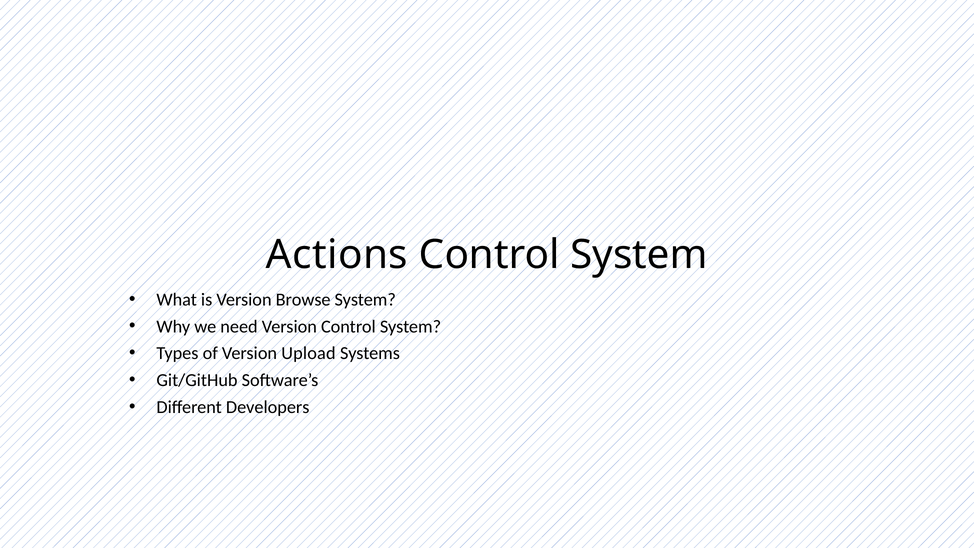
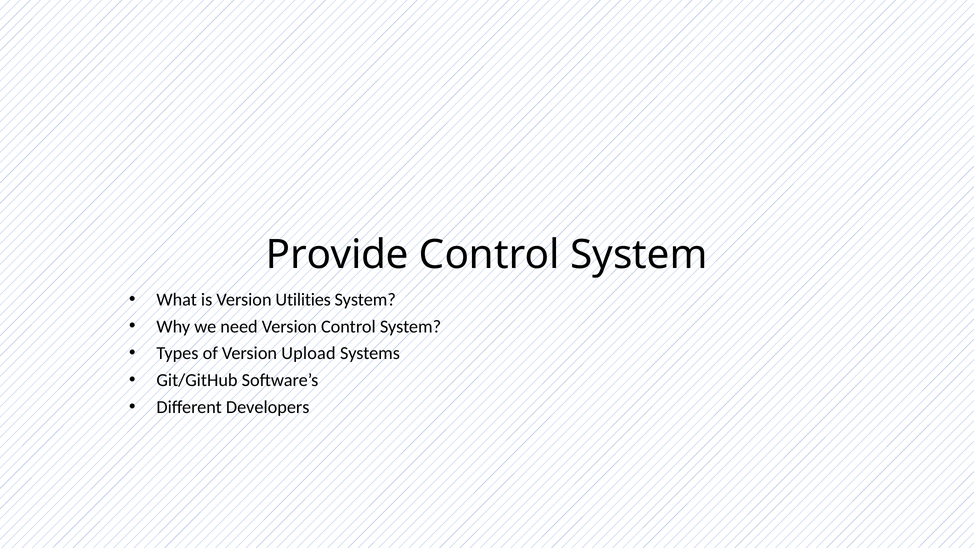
Actions: Actions -> Provide (337, 255)
Browse: Browse -> Utilities (303, 300)
